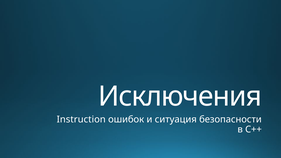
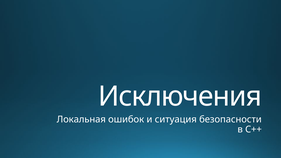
Instruction: Instruction -> Локальная (81, 119)
